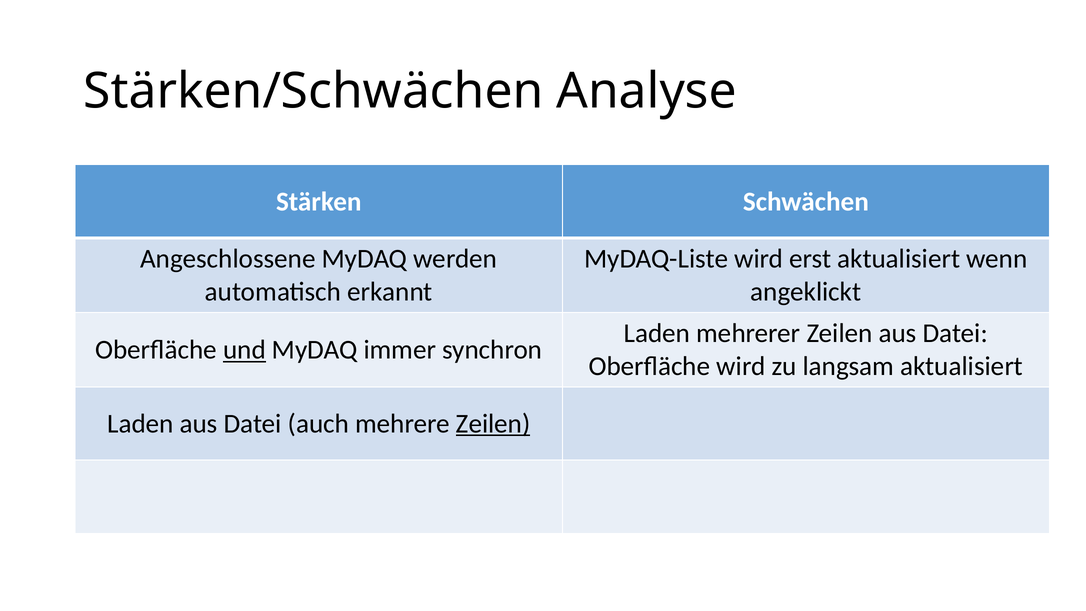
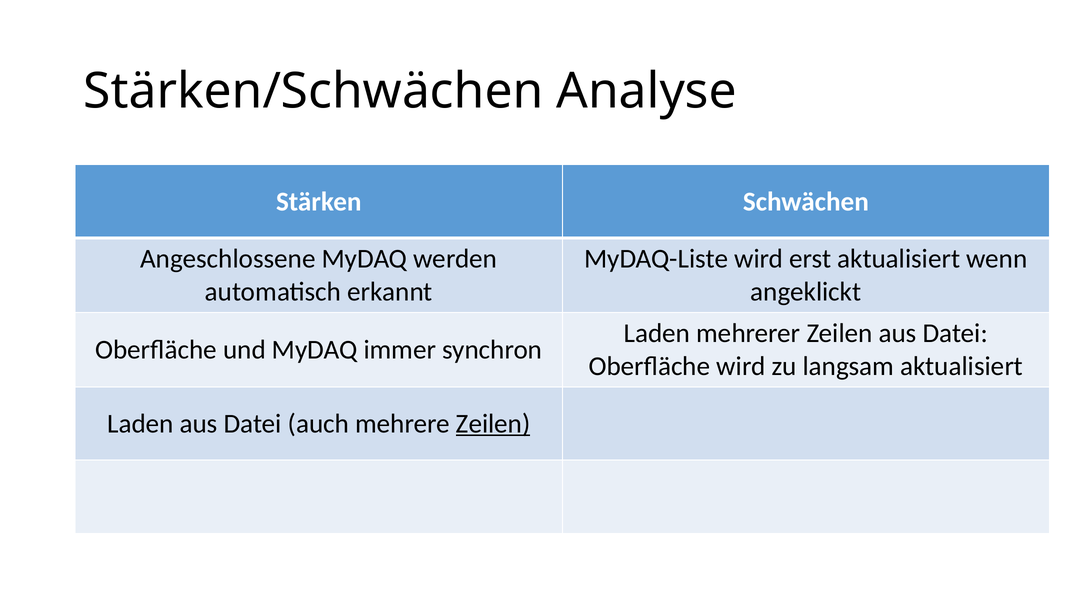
und underline: present -> none (244, 350)
